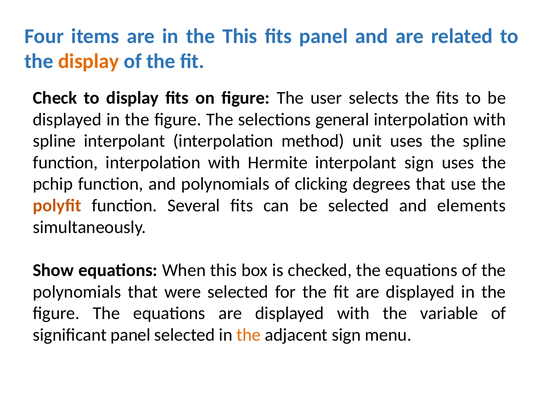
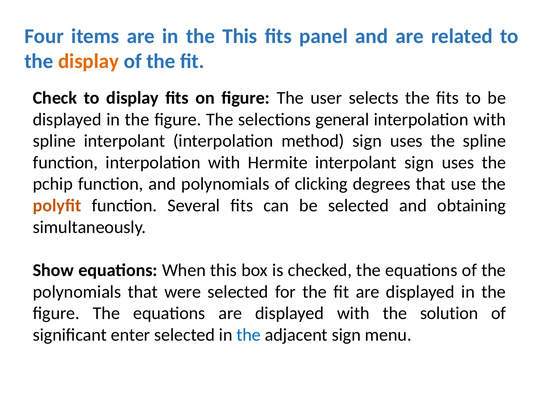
method unit: unit -> sign (367, 141)
elements: elements -> obtaining (472, 206)
variable: variable -> solution (449, 314)
significant panel: panel -> enter (131, 335)
the colour: orange -> blue (249, 335)
